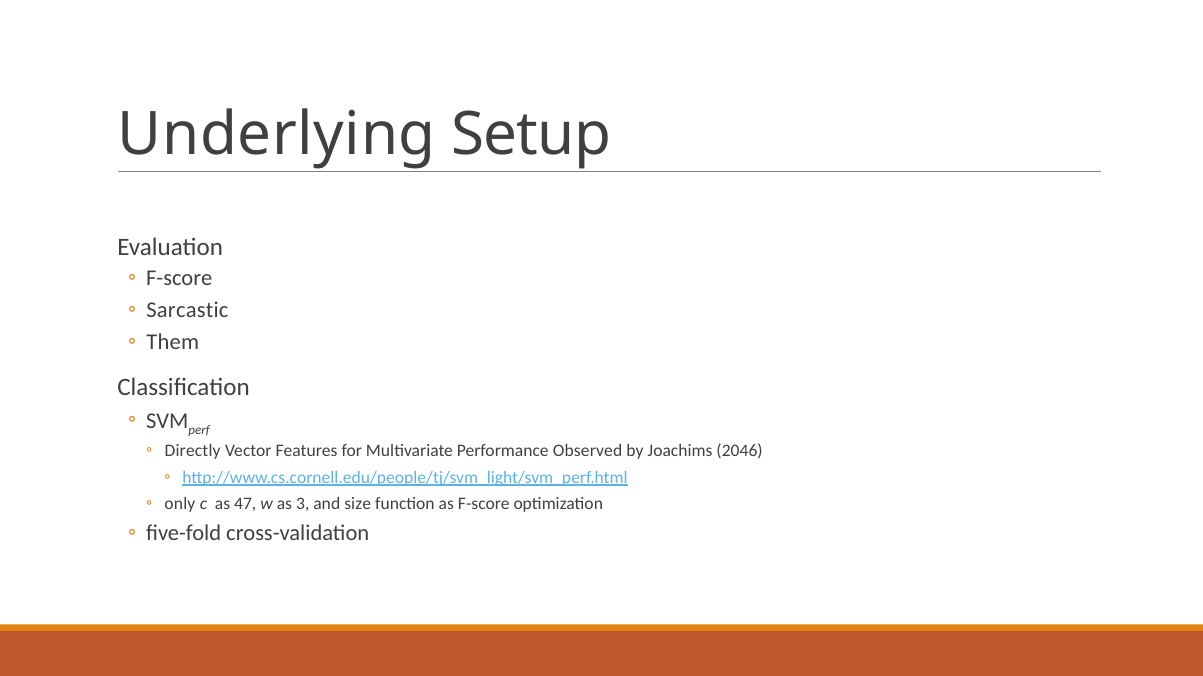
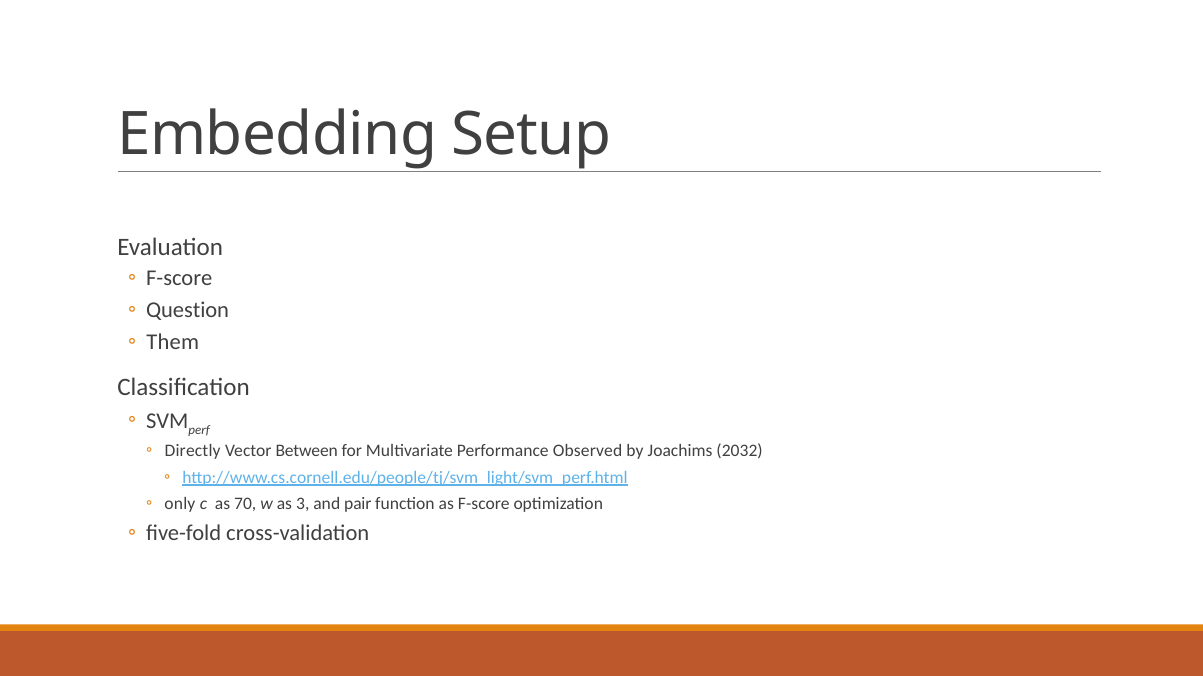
Underlying: Underlying -> Embedding (277, 135)
Sarcastic: Sarcastic -> Question (188, 310)
Features: Features -> Between (307, 451)
2046: 2046 -> 2032 (740, 451)
47: 47 -> 70 (245, 505)
size: size -> pair (358, 505)
